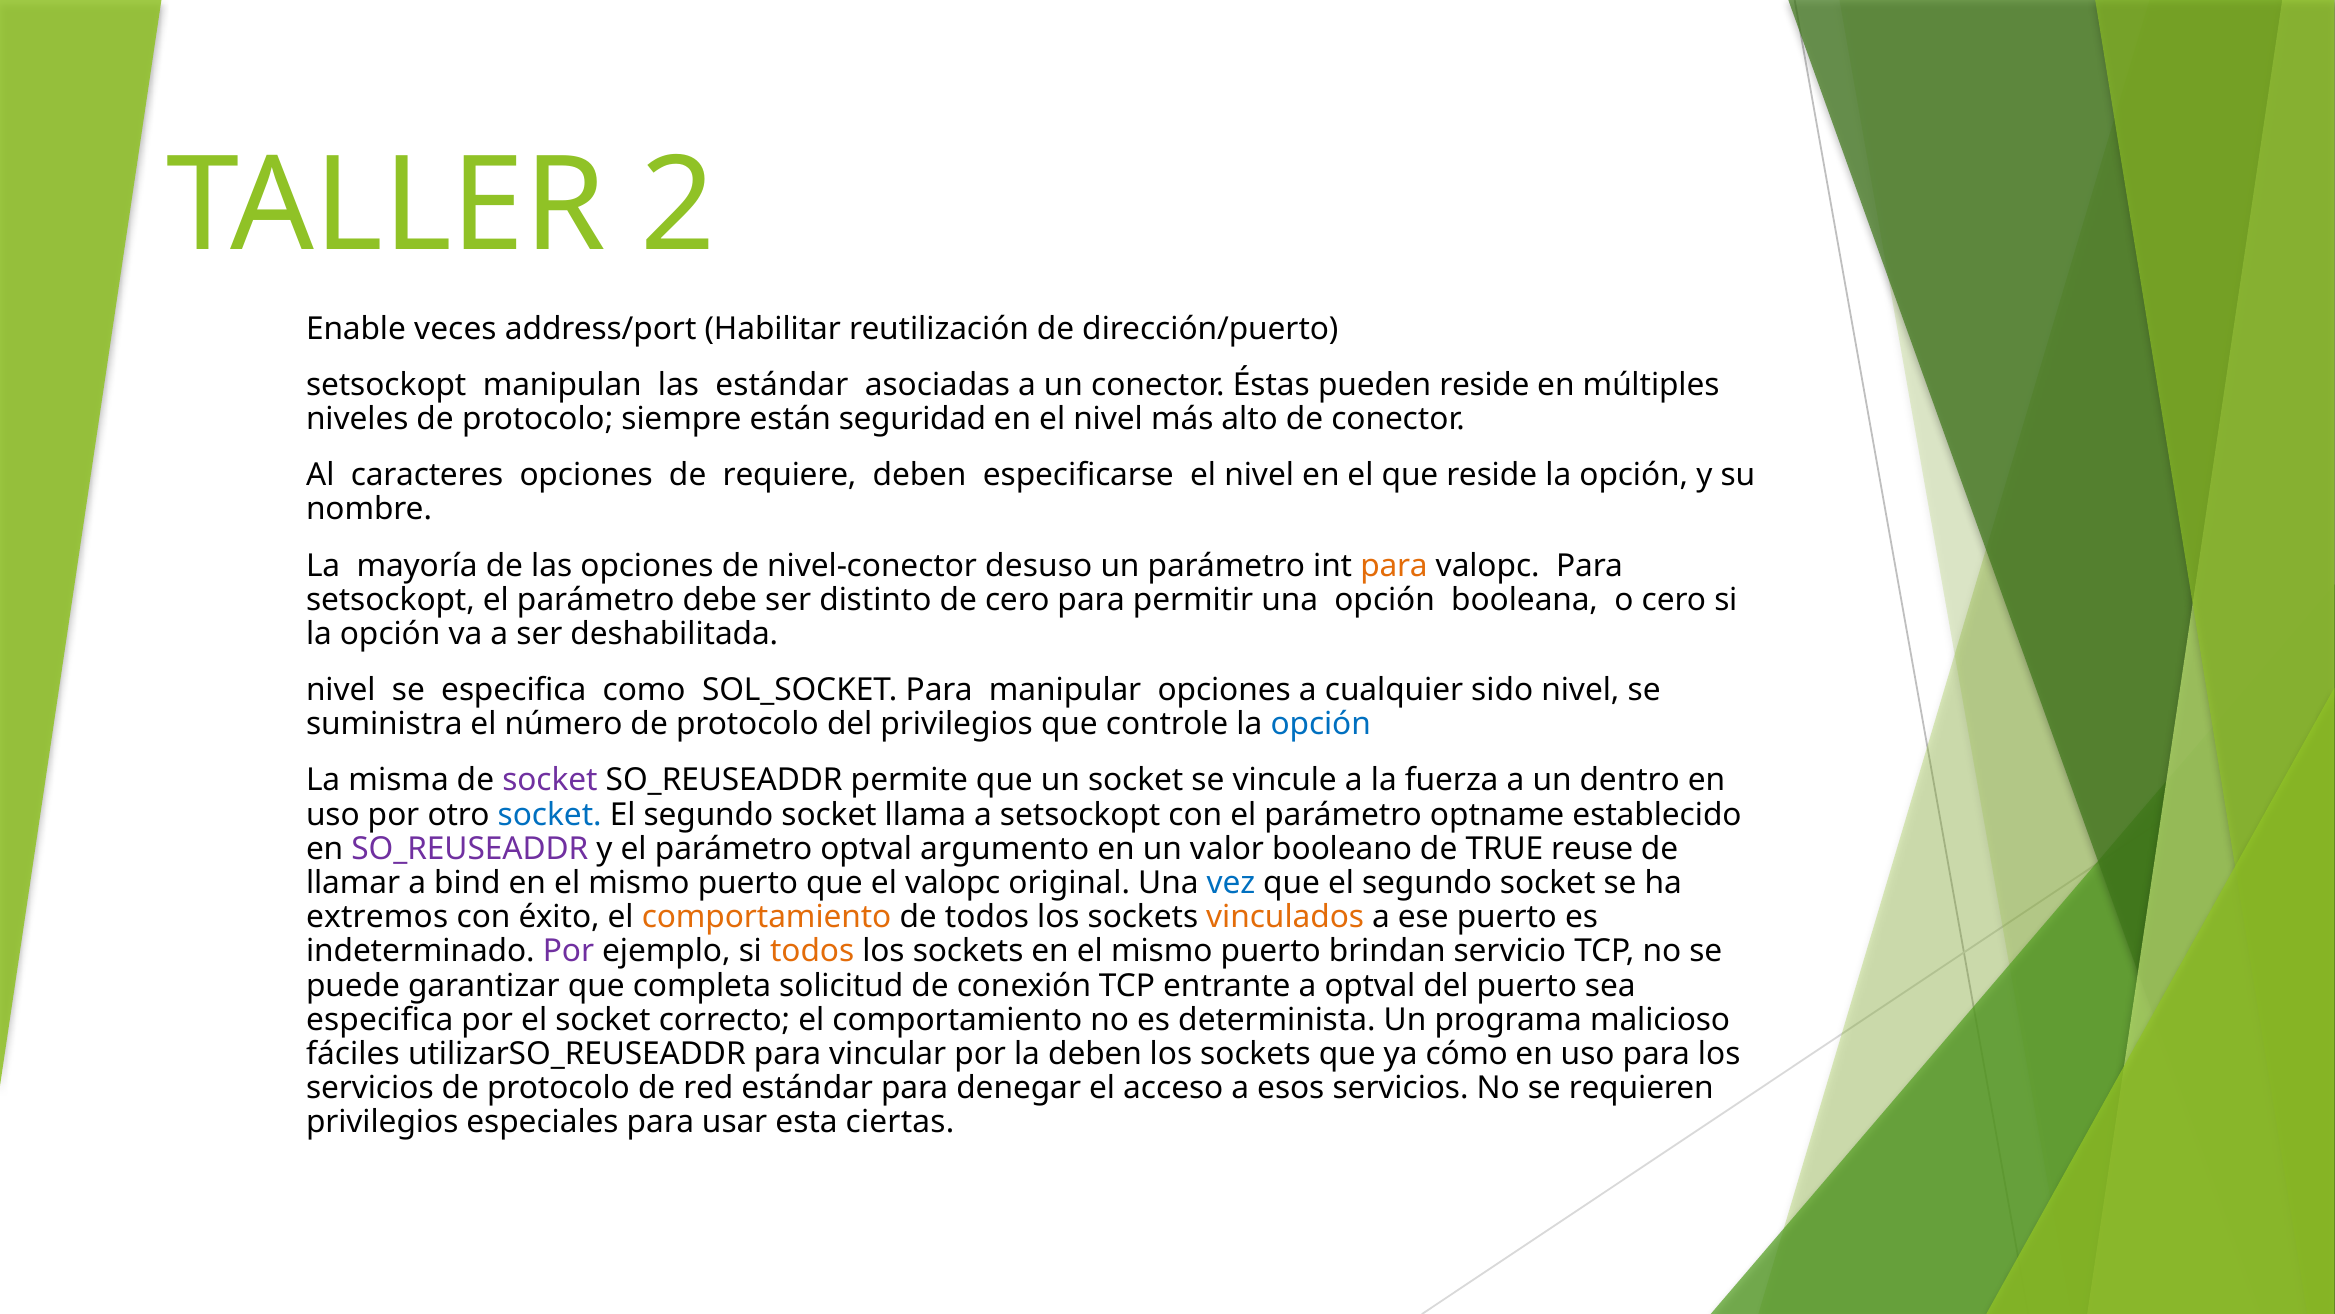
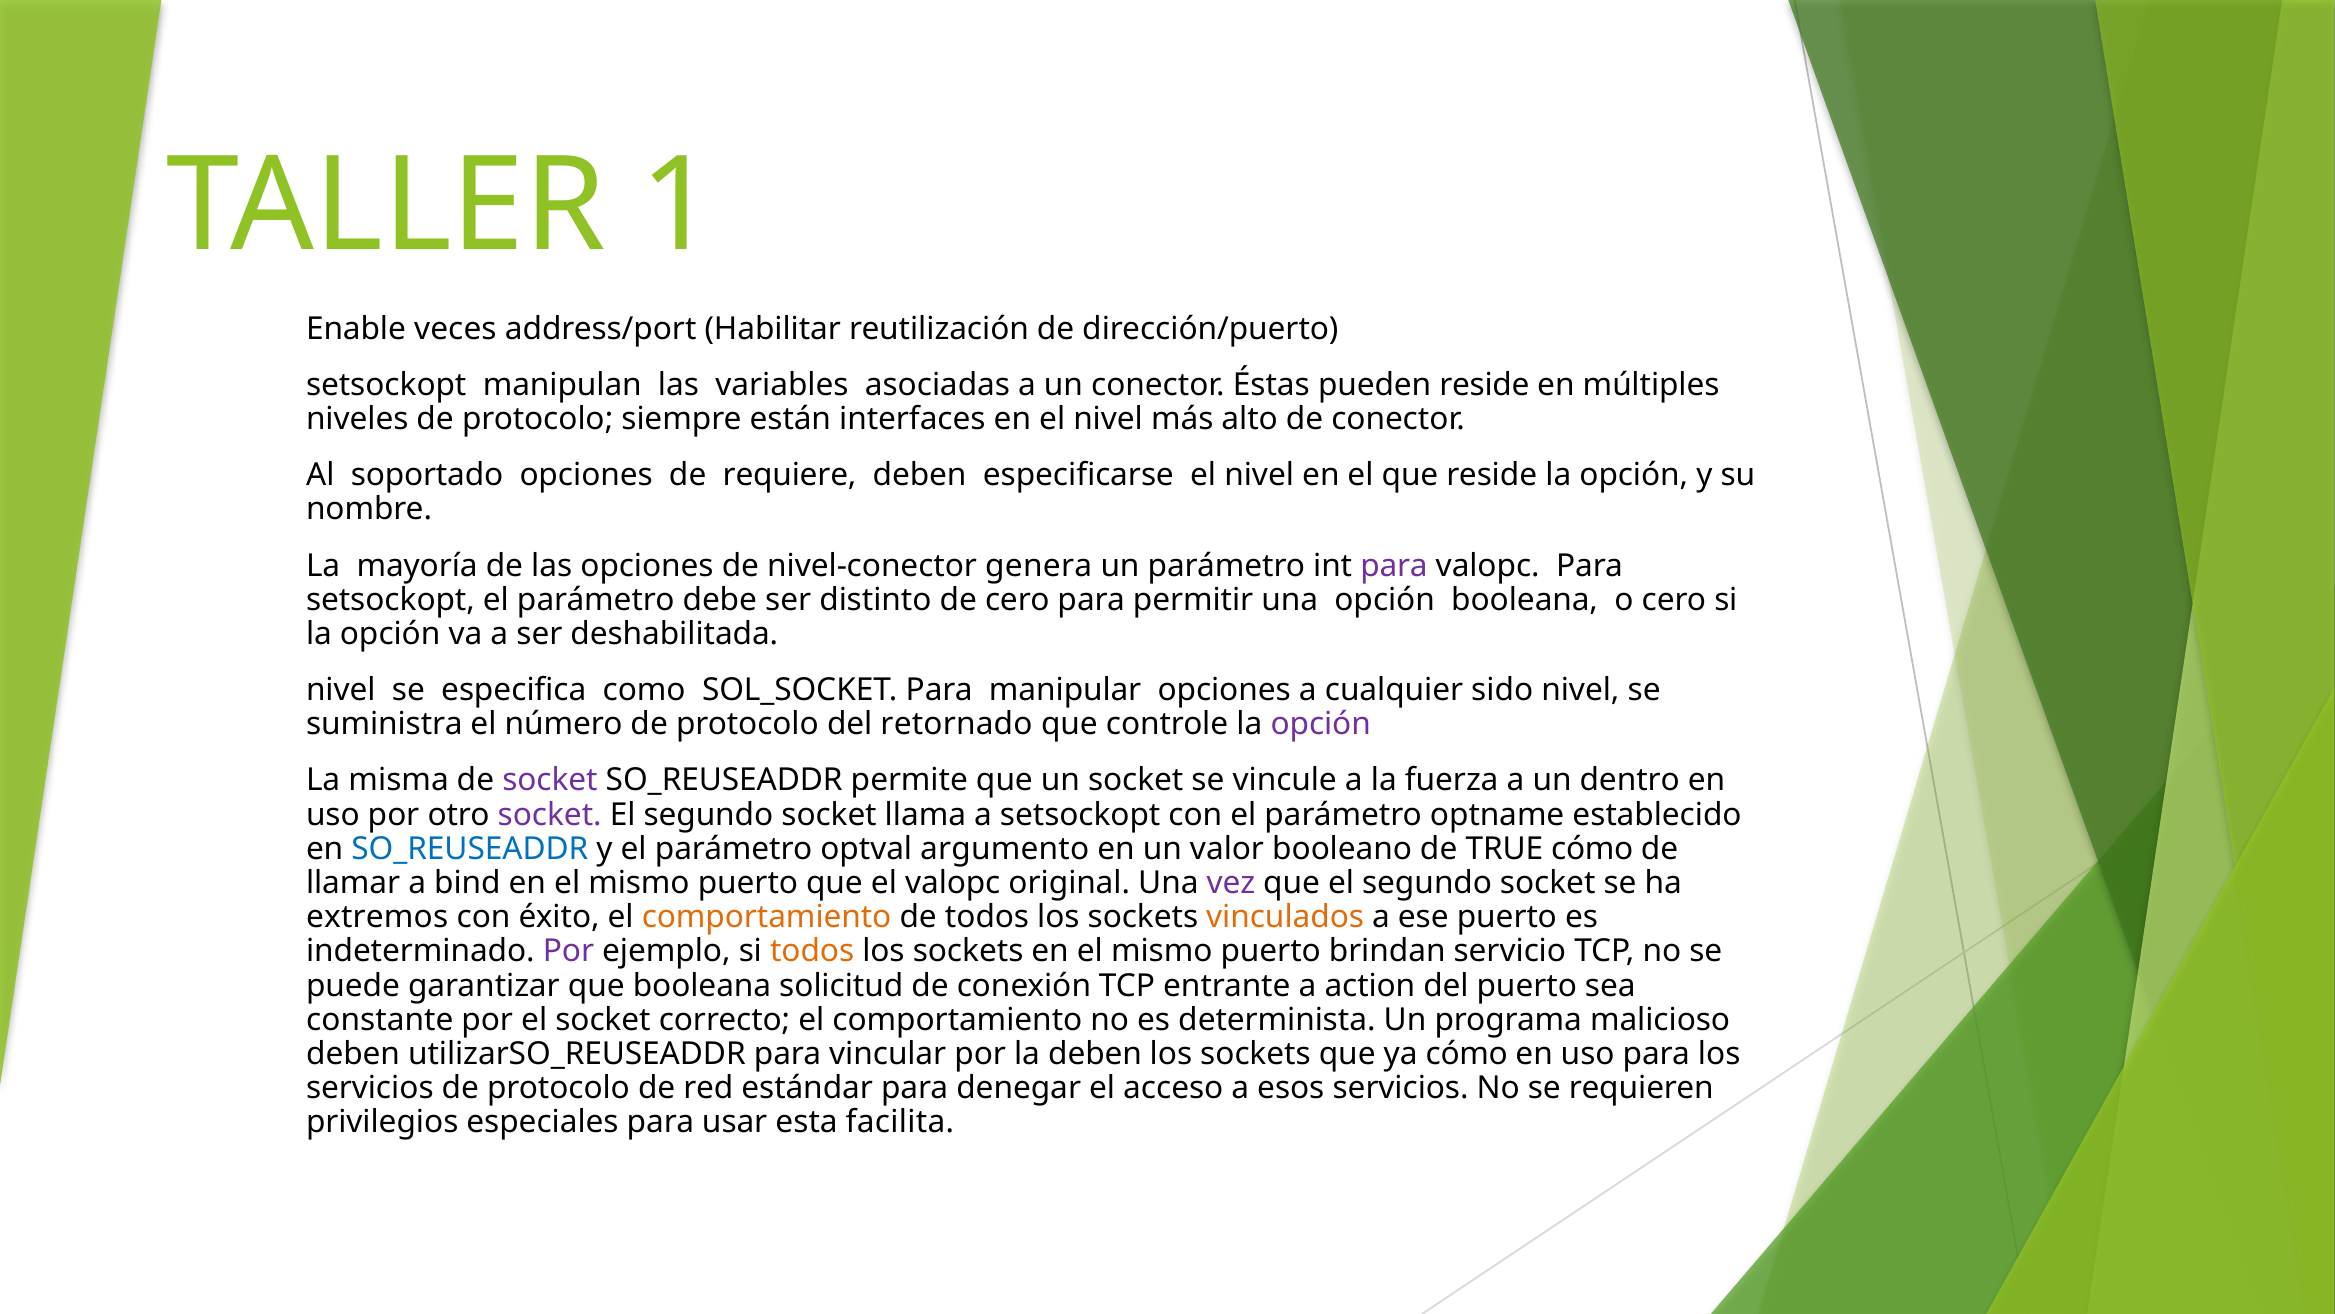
2: 2 -> 1 (678, 206)
las estándar: estándar -> variables (782, 385)
seguridad: seguridad -> interfaces (912, 419)
caracteres: caracteres -> soportado (427, 475)
desuso: desuso -> genera (1039, 565)
para colour: orange -> purple (1394, 565)
del privilegios: privilegios -> retornado (957, 724)
opción colour: blue -> purple (1321, 724)
socket colour: blue -> purple (550, 814)
SO_REUSEADDR colour: purple -> blue (470, 848)
TRUE reuse: reuse -> cómo (1592, 848)
vez colour: blue -> purple (1231, 883)
que completa: completa -> booleana (702, 985)
a optval: optval -> action (1370, 985)
especifica: especifica -> constante (380, 1019)
fáciles: fáciles -> deben (353, 1054)
ciertas: ciertas -> facilita (900, 1122)
